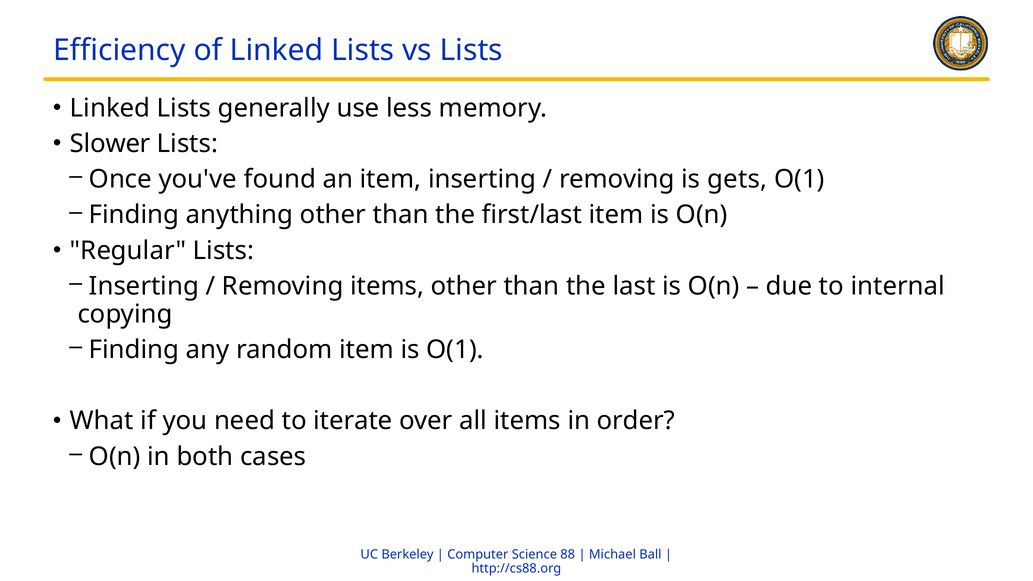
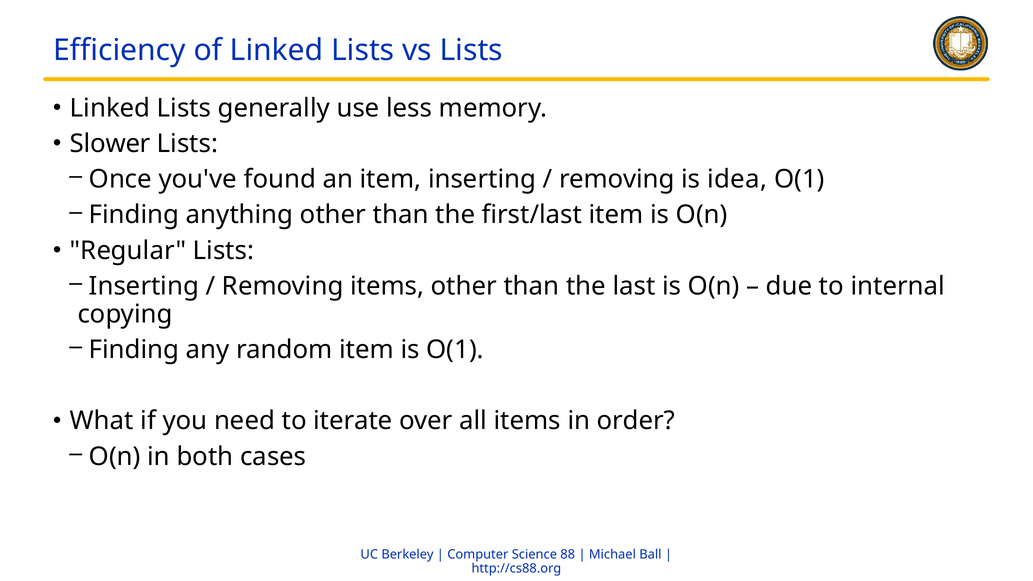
gets: gets -> idea (737, 179)
